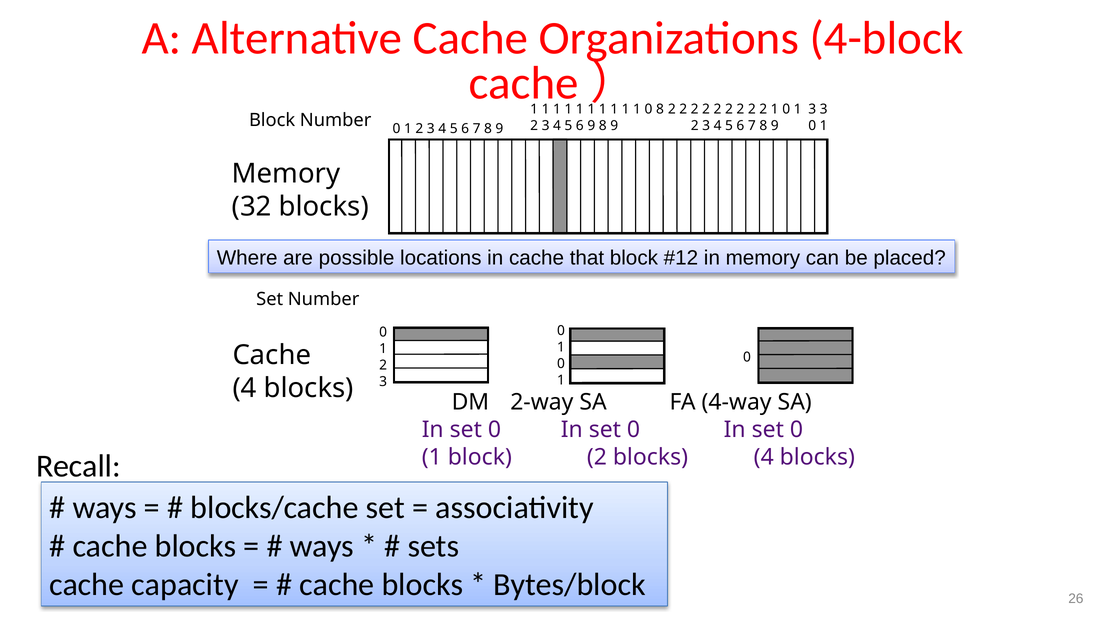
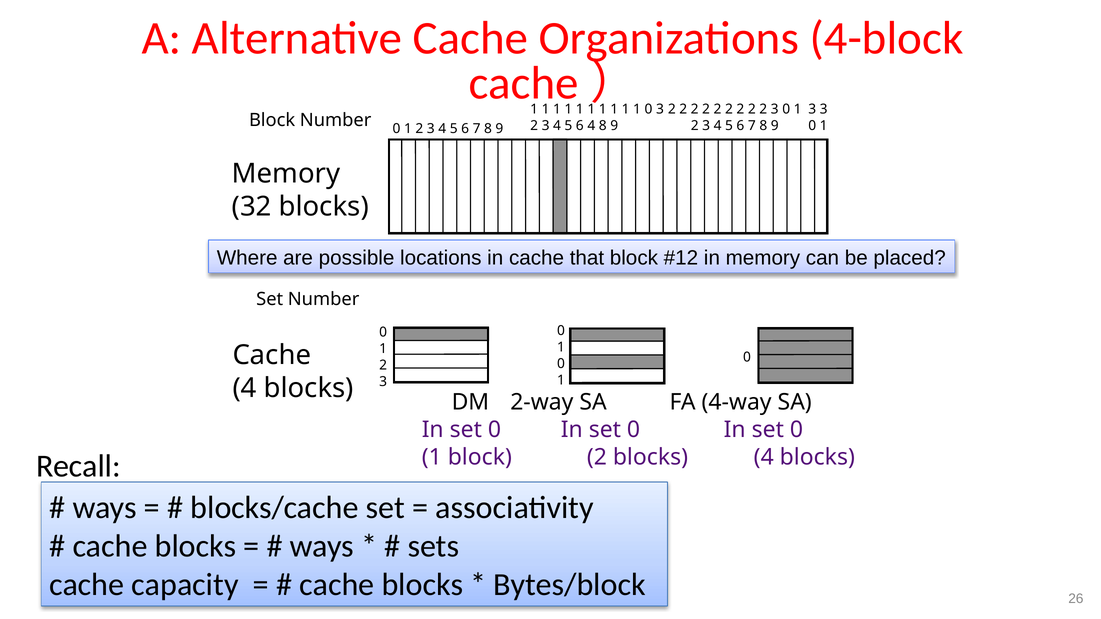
0 8: 8 -> 3 (660, 110)
2 2 1: 1 -> 3 (775, 110)
6 9: 9 -> 4 (591, 126)
